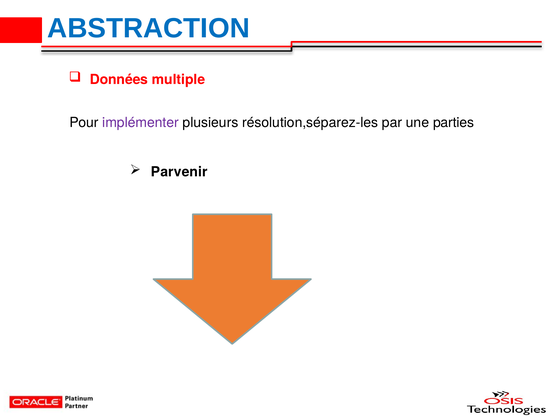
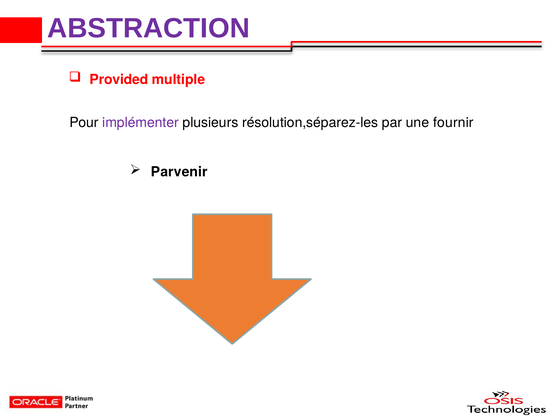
ABSTRACTION colour: blue -> purple (149, 28)
Données: Données -> Provided (119, 80)
parties: parties -> fournir (453, 123)
